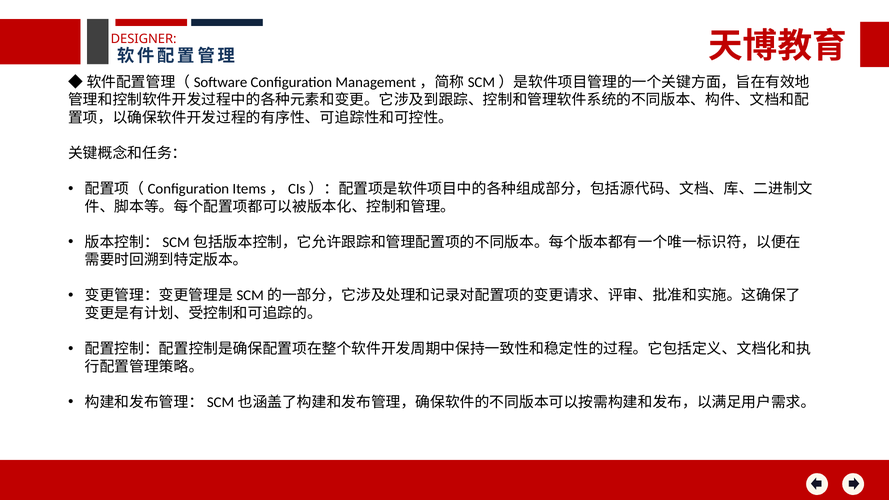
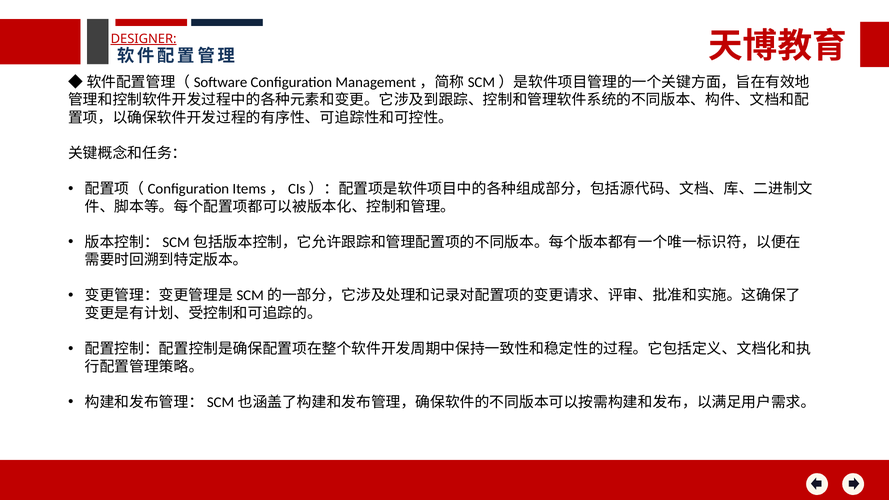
DESIGNER underline: none -> present (144, 39)
